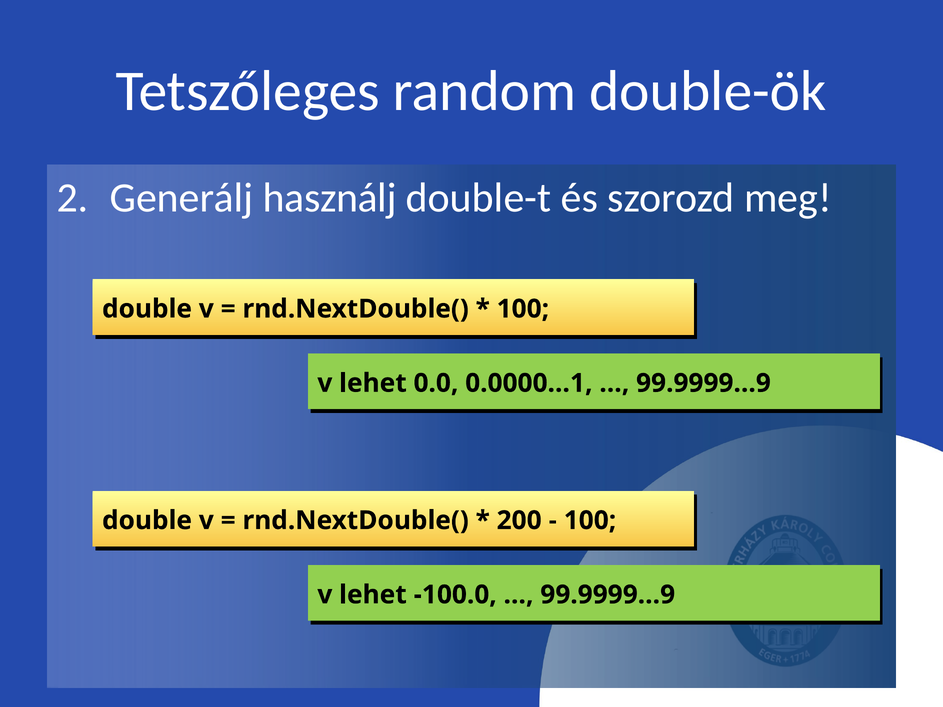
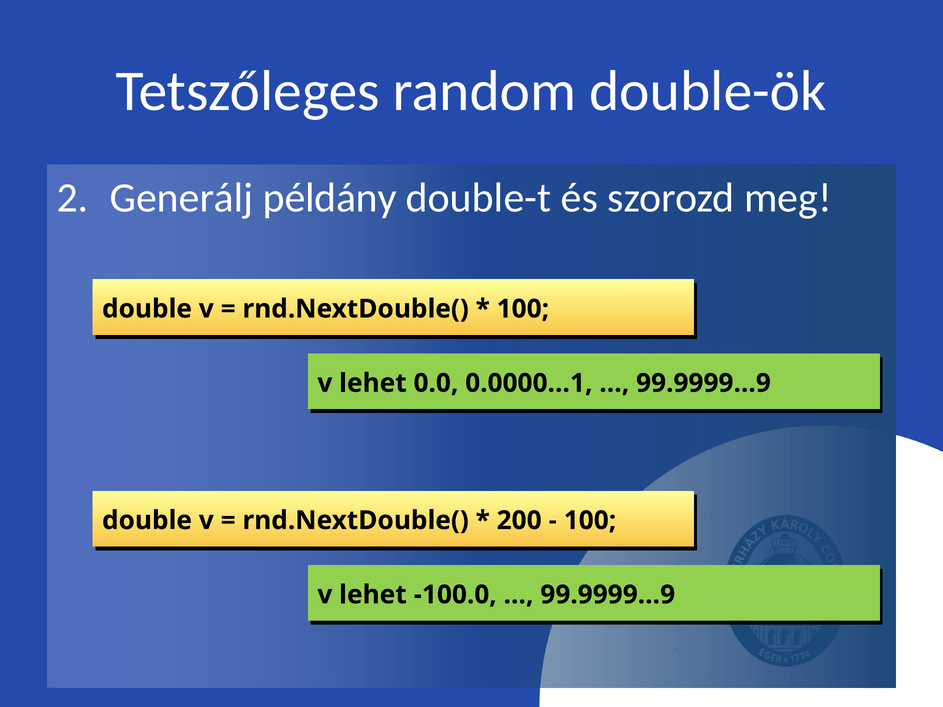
használj: használj -> példány (330, 198)
